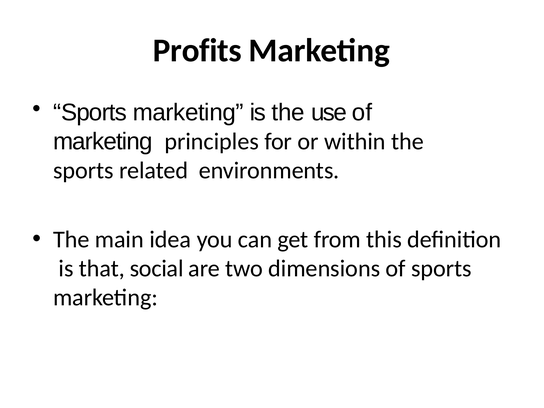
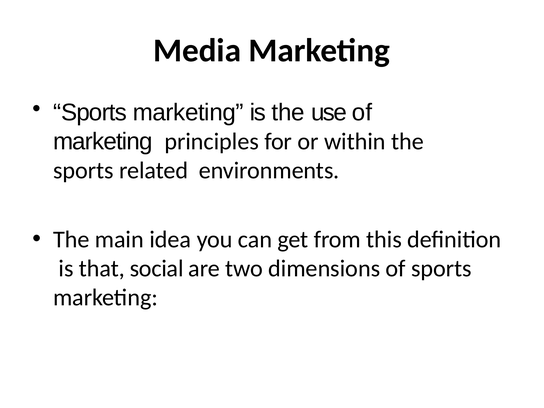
Profits: Profits -> Media (197, 51)
